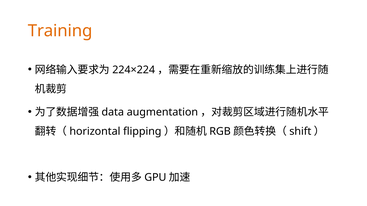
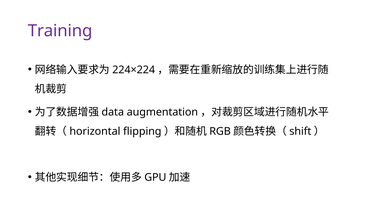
Training colour: orange -> purple (60, 31)
